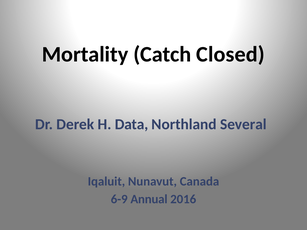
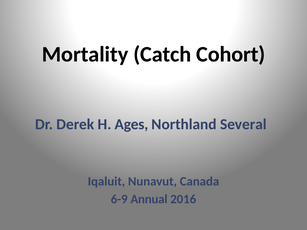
Closed: Closed -> Cohort (231, 54)
Data: Data -> Ages (132, 124)
